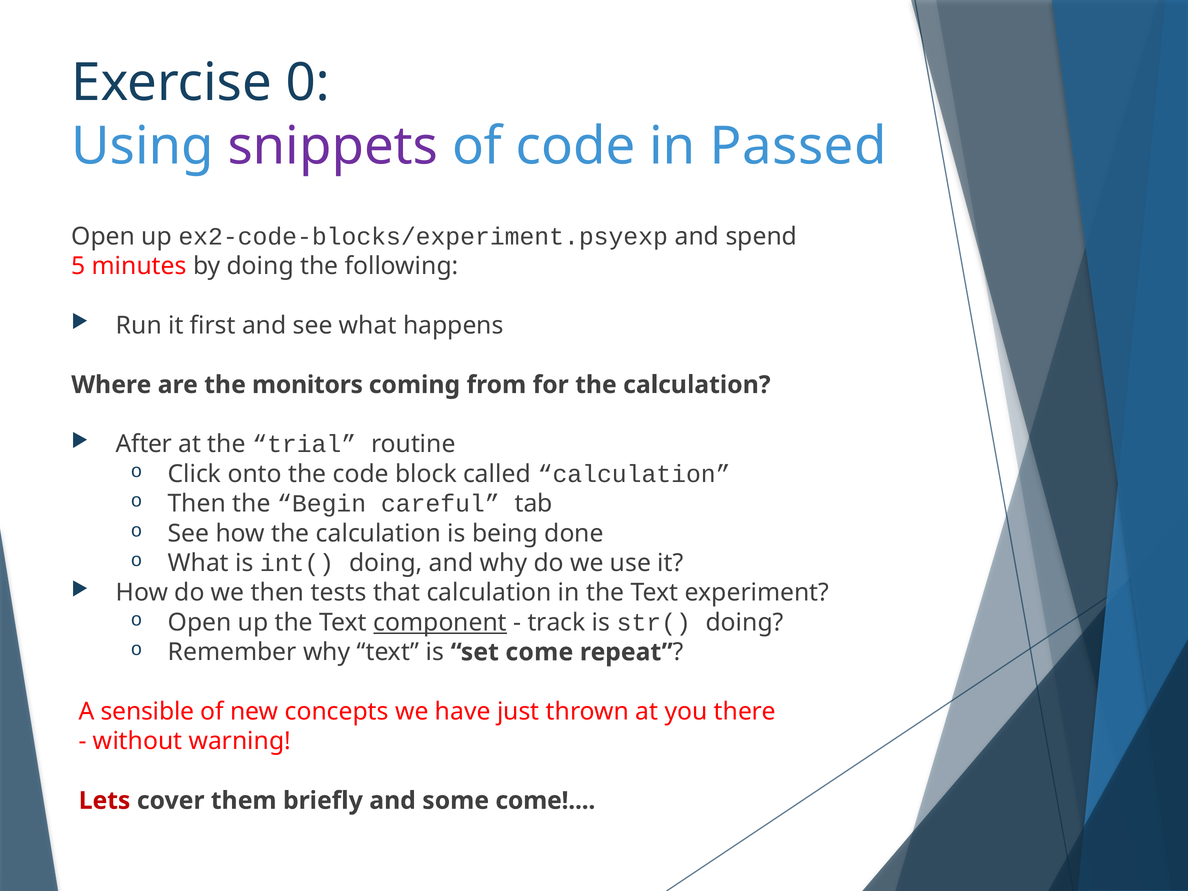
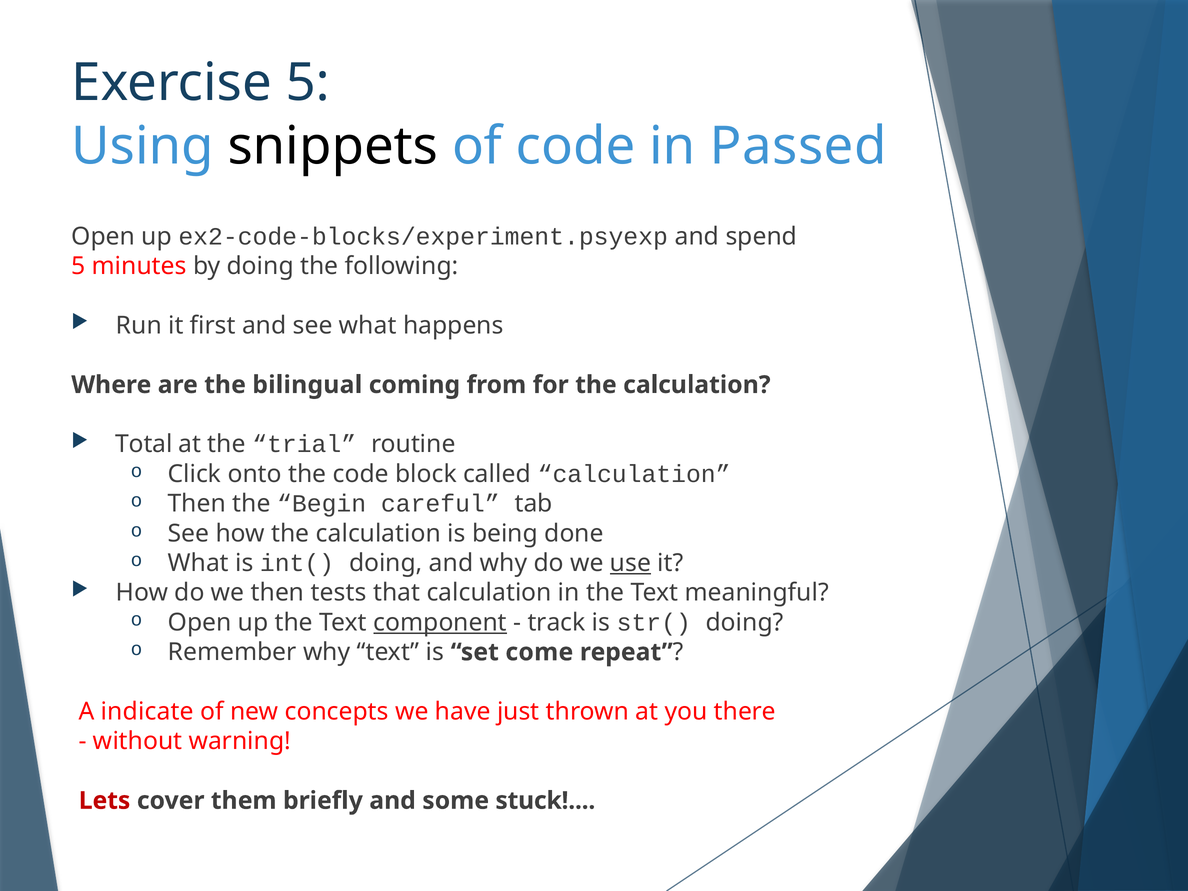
Exercise 0: 0 -> 5 (308, 83)
snippets colour: purple -> black (333, 146)
monitors: monitors -> bilingual (307, 385)
After: After -> Total (144, 444)
use underline: none -> present (630, 563)
experiment: experiment -> meaningful (757, 593)
sensible: sensible -> indicate (147, 712)
some come: come -> stuck (545, 801)
